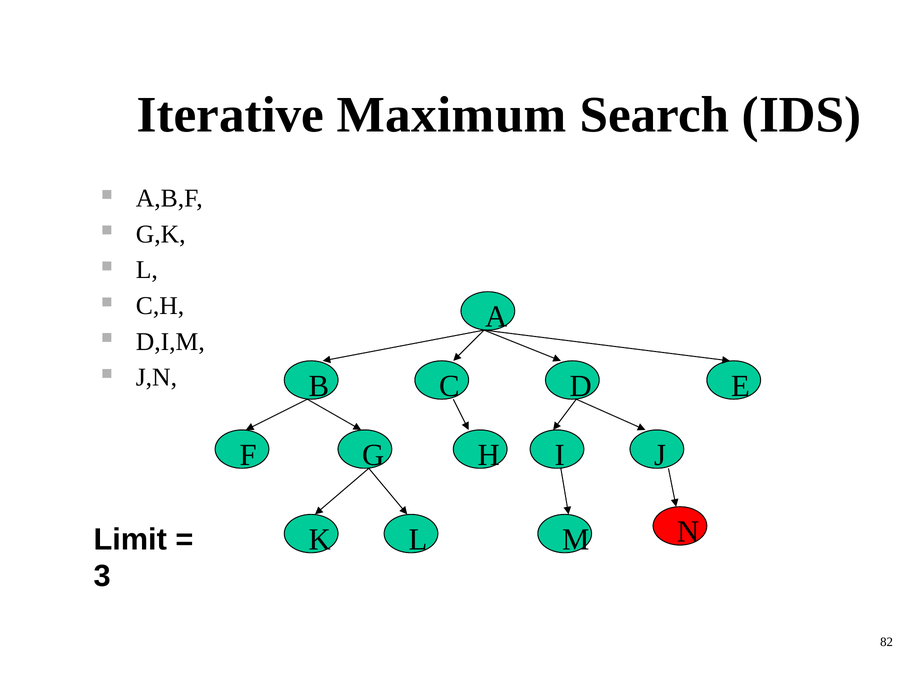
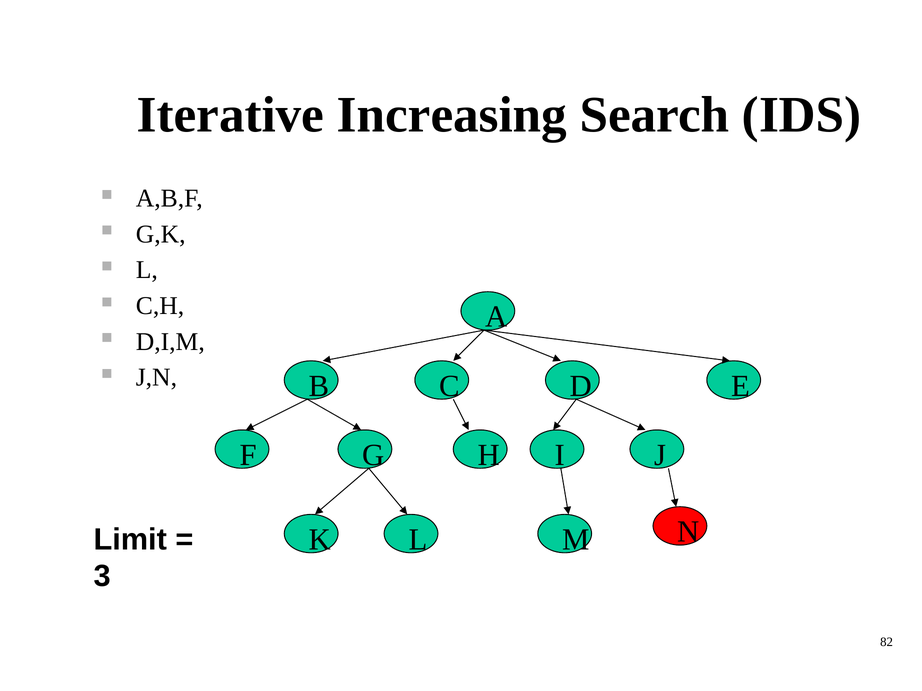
Maximum: Maximum -> Increasing (452, 115)
